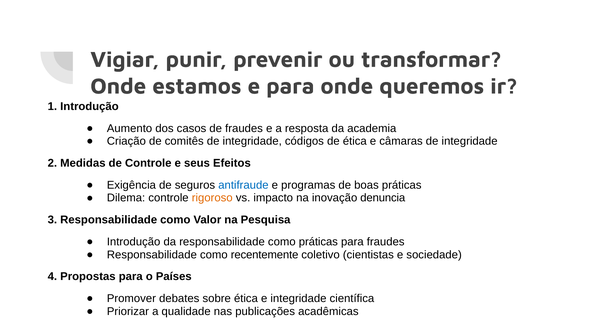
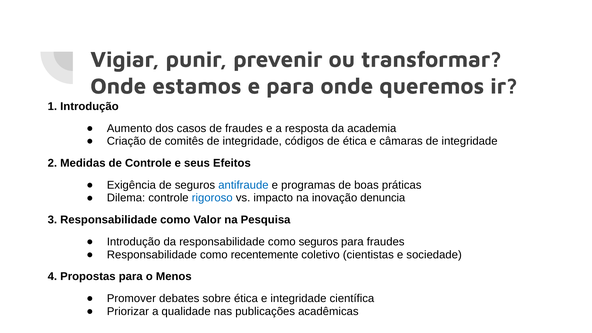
rigoroso colour: orange -> blue (212, 198)
como práticas: práticas -> seguros (318, 242)
Países: Países -> Menos (174, 277)
